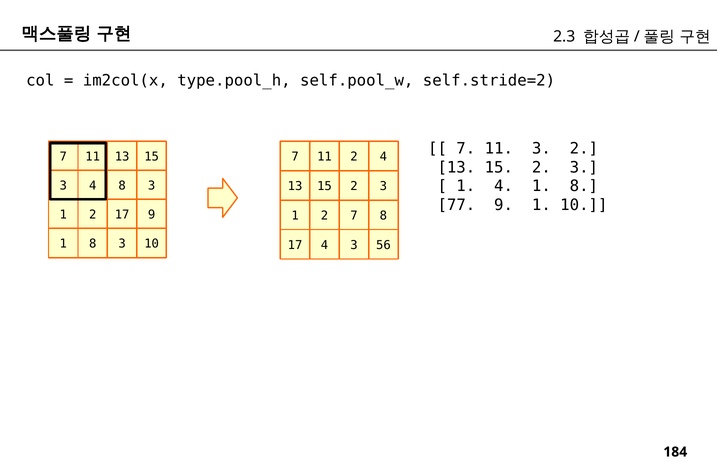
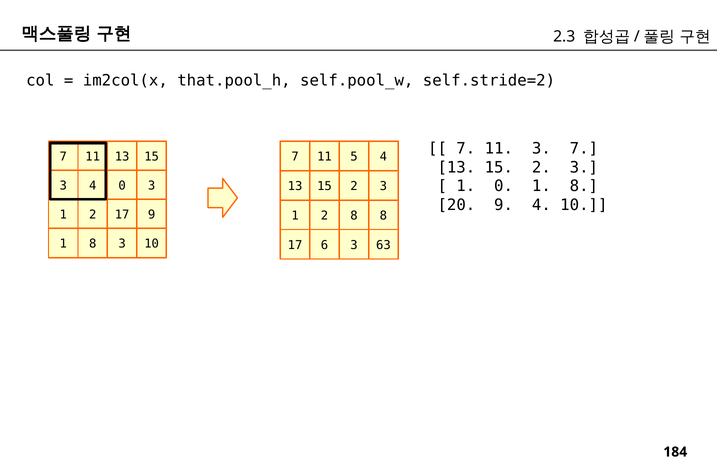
type.pool_h: type.pool_h -> that.pool_h (234, 81)
3 2: 2 -> 7 (584, 148)
11 2: 2 -> 5 (354, 157)
1 4: 4 -> 0 (504, 186)
4 8: 8 -> 0 (122, 186)
77: 77 -> 20 (456, 205)
1: 1 -> 4 (541, 205)
2 7: 7 -> 8 (354, 216)
17 4: 4 -> 6 (325, 245)
56: 56 -> 63 (383, 245)
